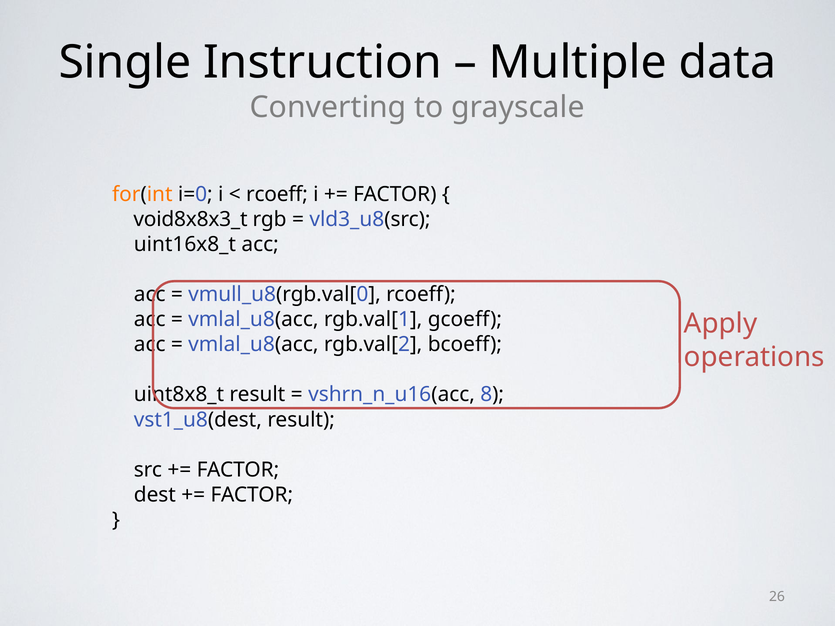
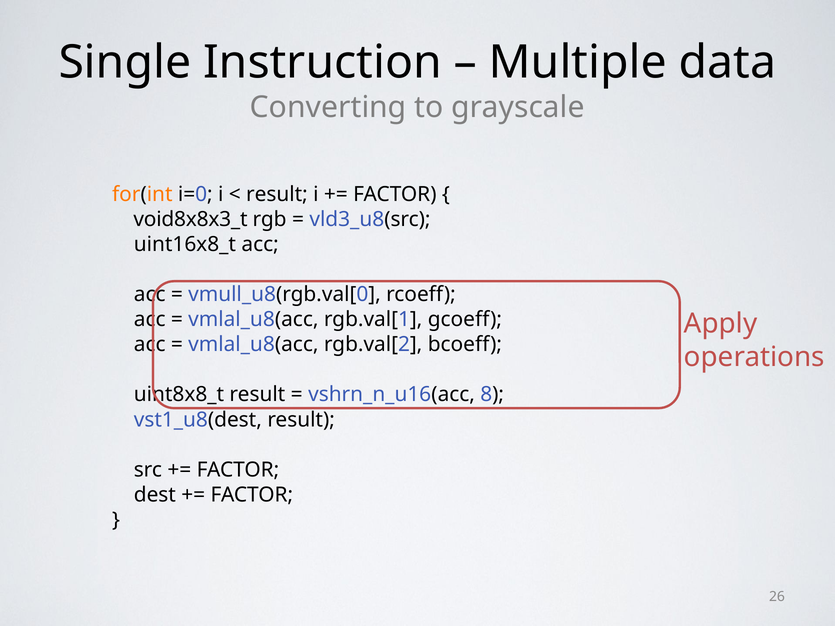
rcoeff: rcoeff -> result (277, 194)
